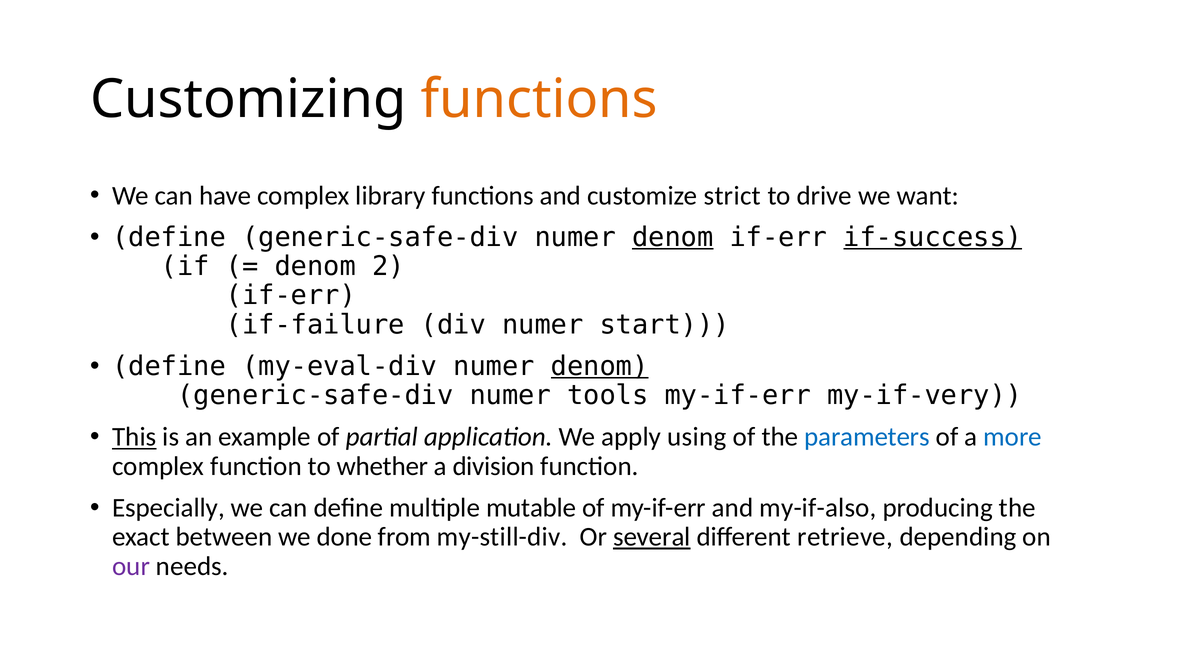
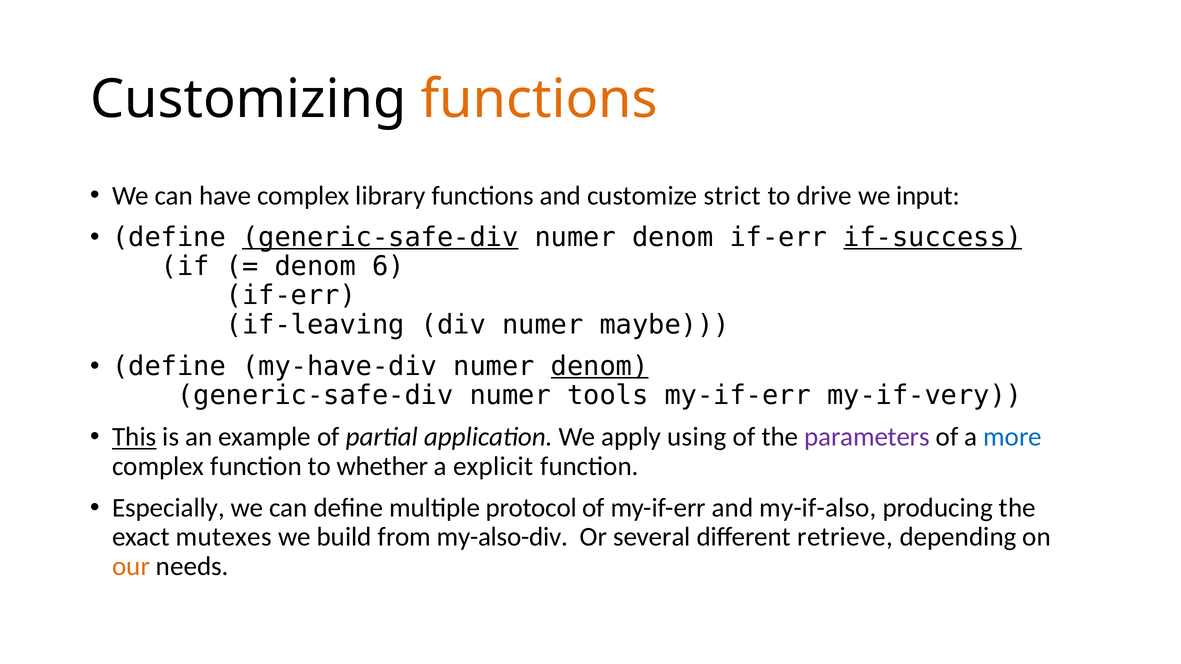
want: want -> input (928, 196)
generic-safe-div underline: none -> present (380, 237)
denom underline: present -> none (673, 237)
2: 2 -> 6 (388, 266)
if-failure: if-failure -> if-leaving (315, 325)
start: start -> maybe (665, 325)
my-eval-div: my-eval-div -> my-have-div (340, 366)
parameters colour: blue -> purple (867, 437)
division: division -> explicit (493, 466)
mutable: mutable -> protocol (531, 508)
between: between -> mutexes (224, 537)
done: done -> build (344, 537)
my-still-div: my-still-div -> my-also-div (502, 537)
several underline: present -> none (652, 537)
our colour: purple -> orange (131, 566)
